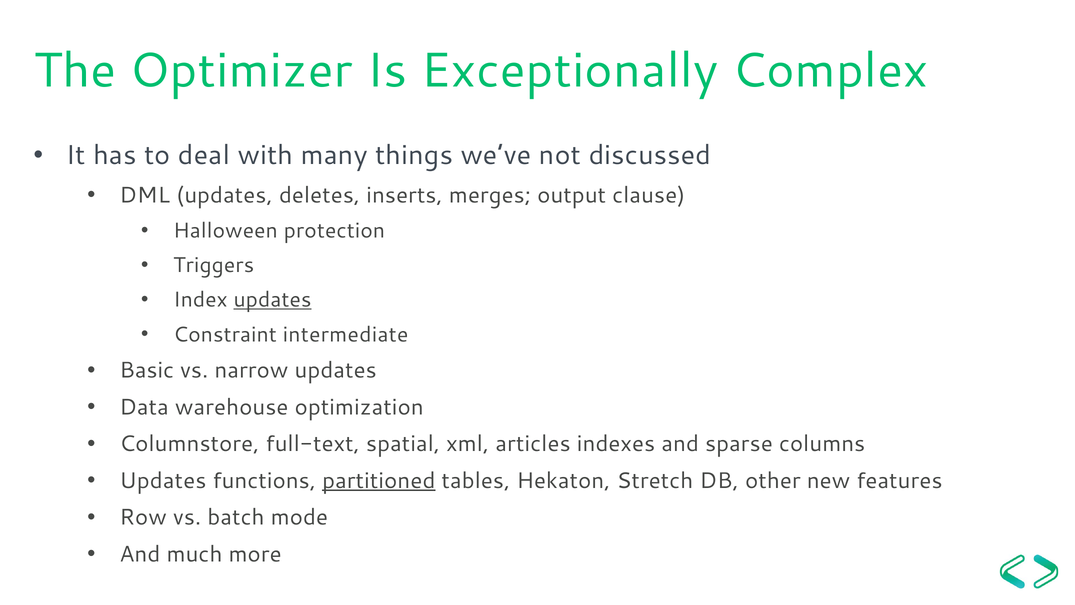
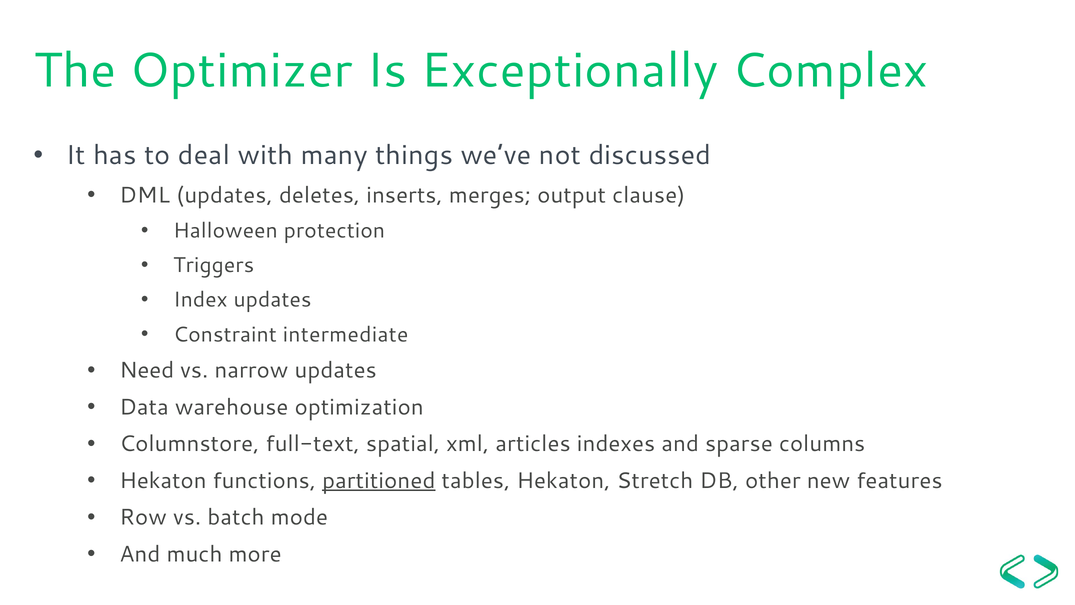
updates underline: present -> none (272, 300)
Basic: Basic -> Need (147, 370)
Updates: Updates -> Hekaton (163, 480)
